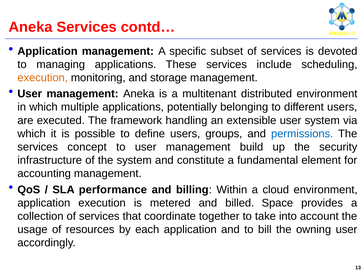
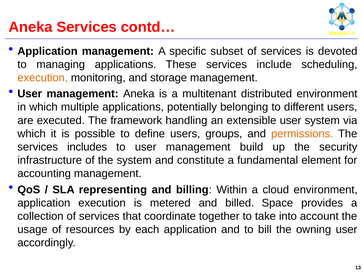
permissions colour: blue -> orange (302, 134)
concept: concept -> includes (87, 147)
performance: performance -> representing (113, 190)
